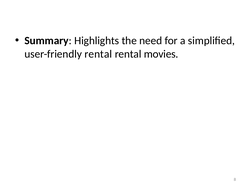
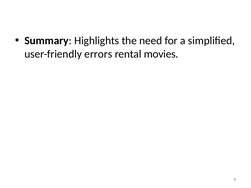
user-friendly rental: rental -> errors (98, 54)
